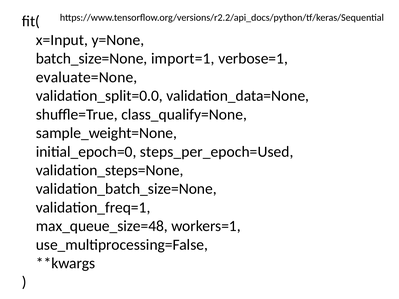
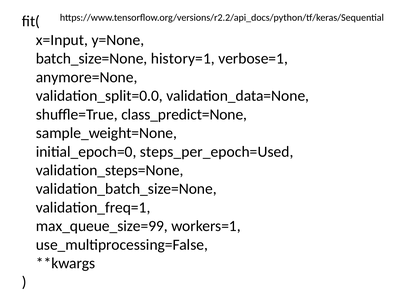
import=1: import=1 -> history=1 (183, 59)
evaluate=None: evaluate=None -> anymore=None (87, 77)
class_qualify=None: class_qualify=None -> class_predict=None (184, 114)
max_queue_size=48: max_queue_size=48 -> max_queue_size=99 (102, 226)
